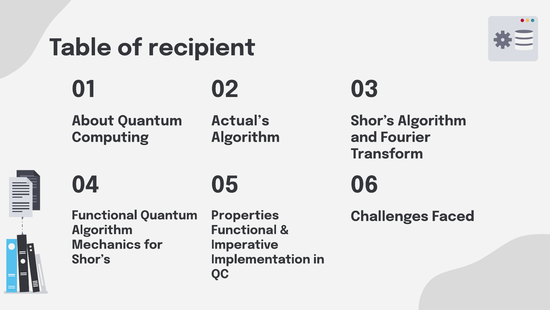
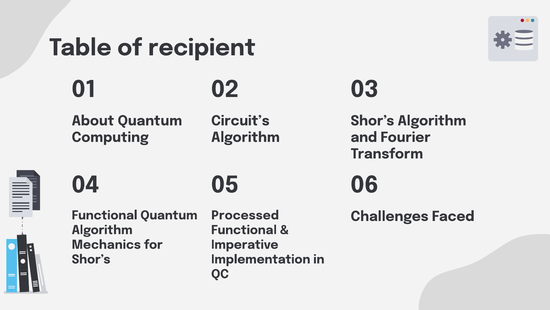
Actual’s: Actual’s -> Circuit’s (240, 121)
Properties: Properties -> Processed (245, 215)
